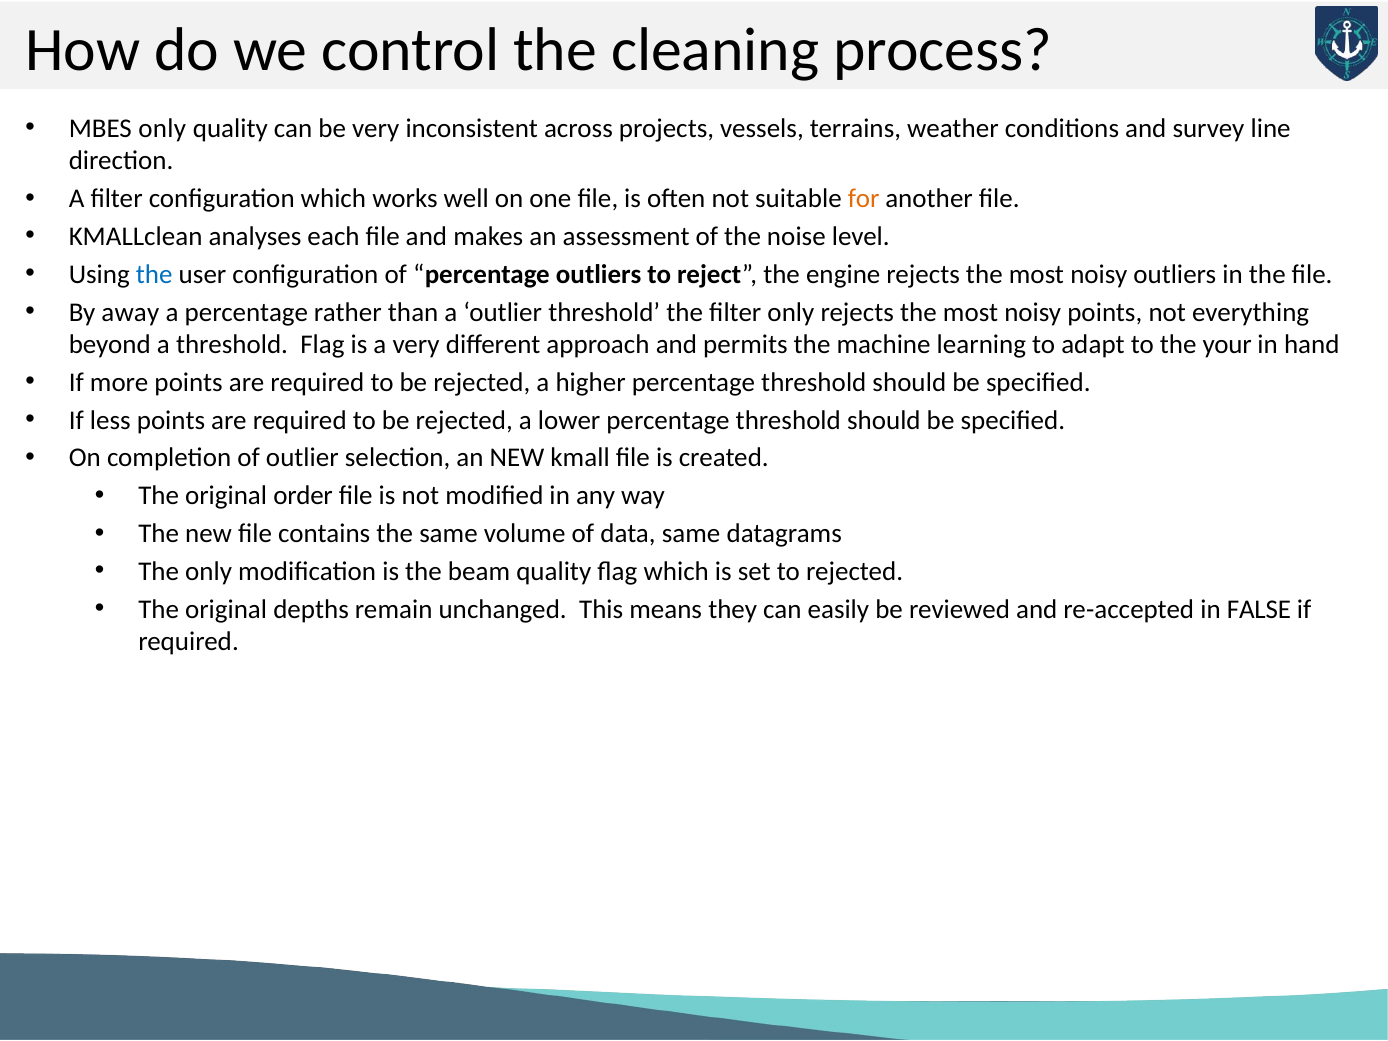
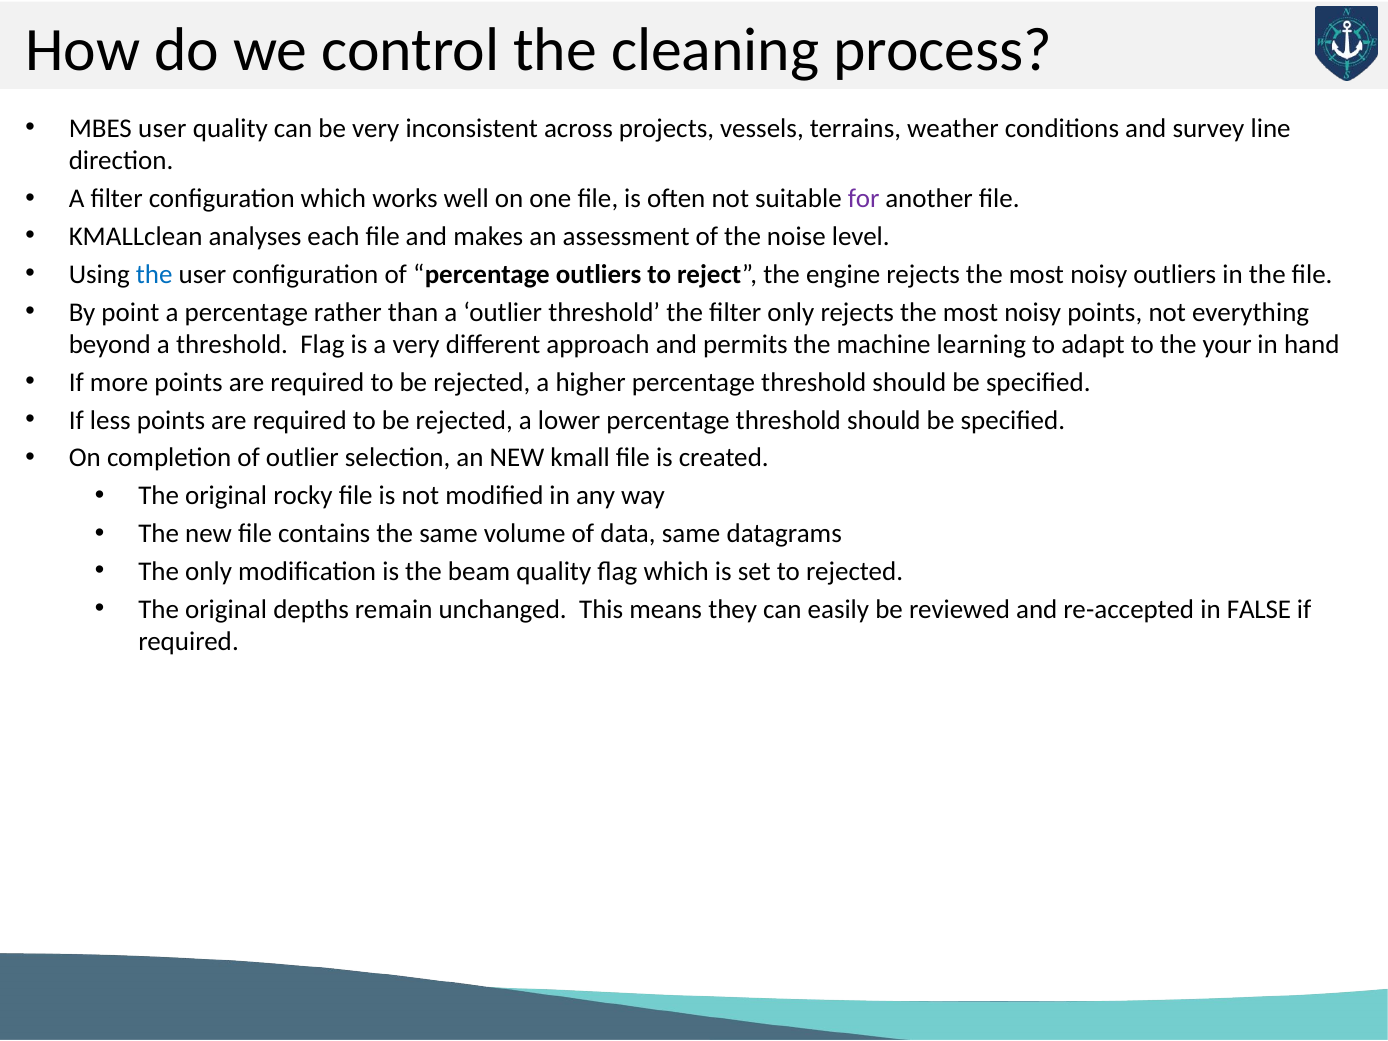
MBES only: only -> user (162, 128)
for colour: orange -> purple (864, 199)
away: away -> point (130, 312)
order: order -> rocky (303, 496)
